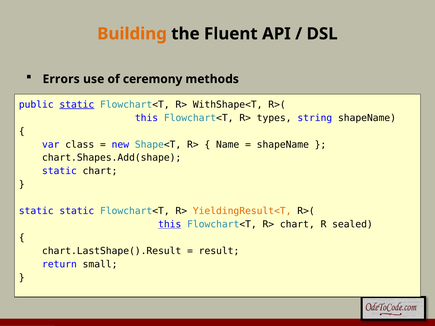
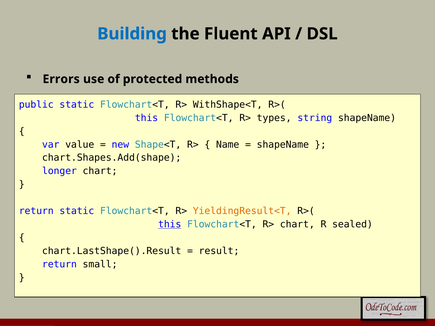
Building colour: orange -> blue (132, 34)
ceremony: ceremony -> protected (153, 79)
static underline: present -> none (77, 105)
class: class -> value (80, 145)
static: static -> longer (59, 171)
static: static -> return (36, 211)
